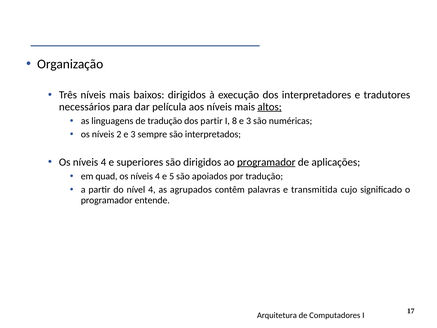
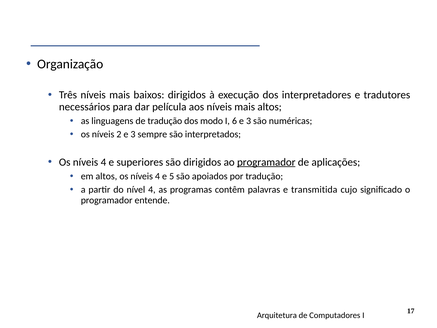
altos underline: present -> none (270, 107)
dos partir: partir -> modo (212, 121)
8: 8 -> 6 (234, 121)
em quad: quad -> altos (106, 176)
agrupados: agrupados -> programas (191, 190)
